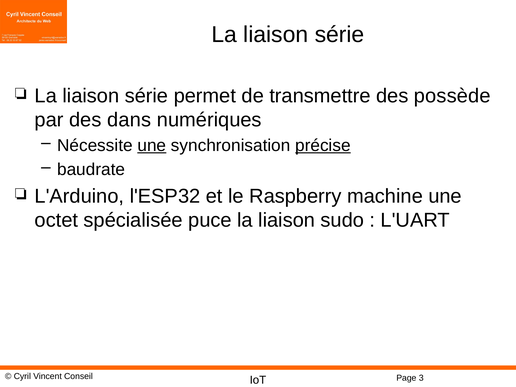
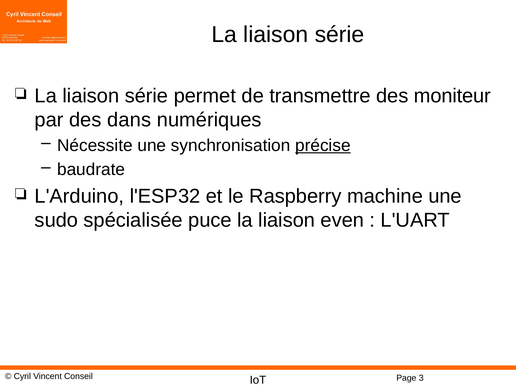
possède: possède -> moniteur (452, 96)
une underline: present -> none (152, 145)
octet: octet -> sudo (56, 220)
sudo: sudo -> even (342, 220)
